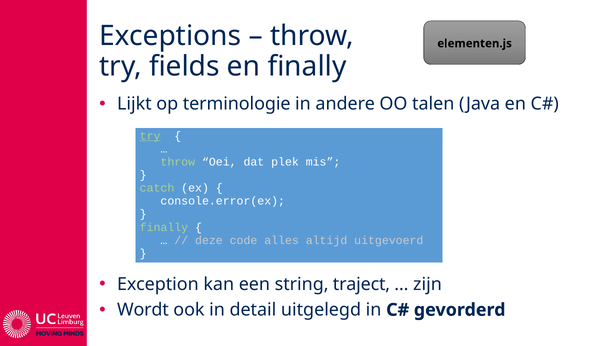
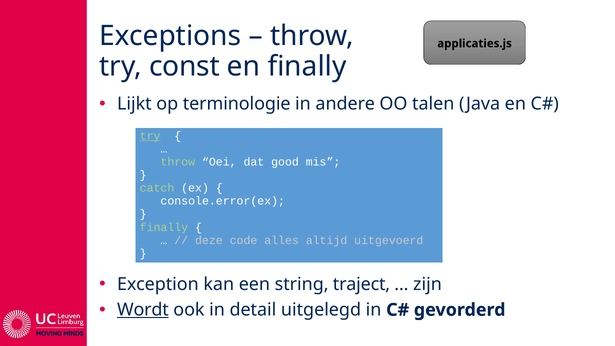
elementen.js: elementen.js -> applicaties.js (475, 43)
fields: fields -> const (185, 66)
plek: plek -> good (285, 162)
Wordt underline: none -> present (143, 310)
